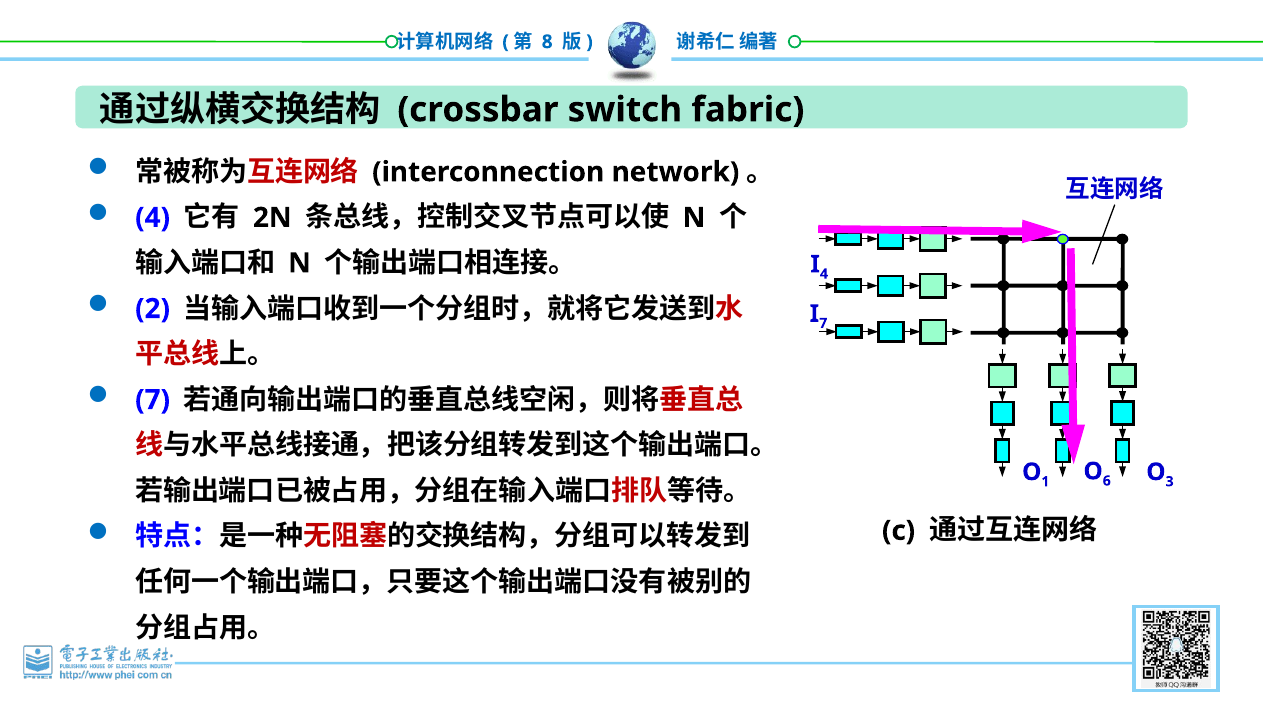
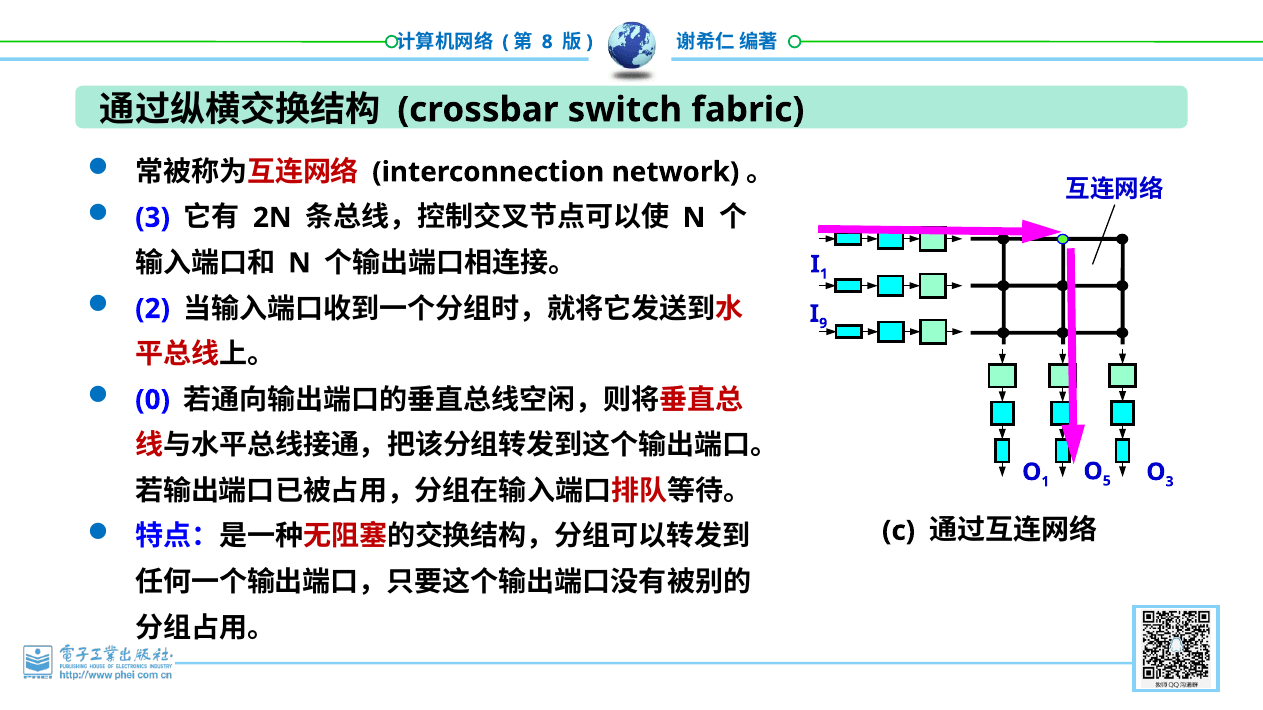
4: 4 -> 3 (153, 218)
4: 4 -> 1 (824, 274)
7: 7 -> 9 (823, 323)
7: 7 -> 0 (153, 400)
6: 6 -> 5 (1107, 481)
